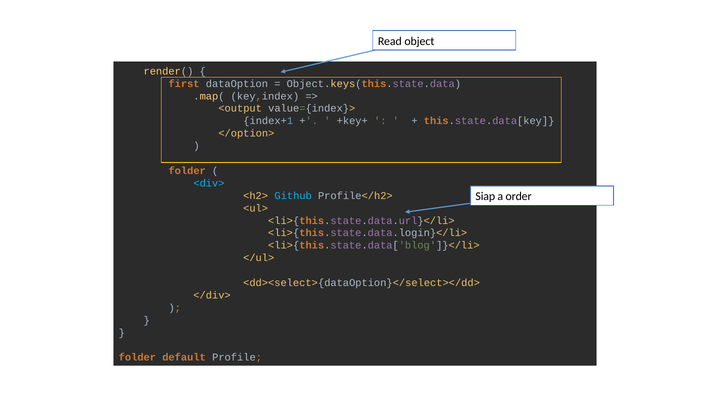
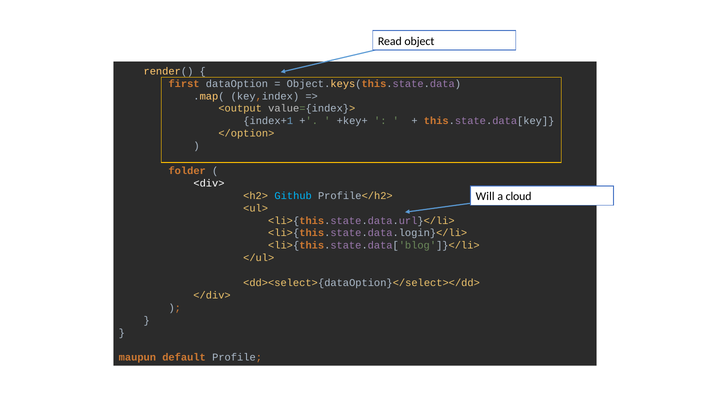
<div> colour: light blue -> white (209, 183)
Siap: Siap -> Will (485, 196)
order: order -> cloud (519, 196)
folder: folder -> maupun (137, 357)
